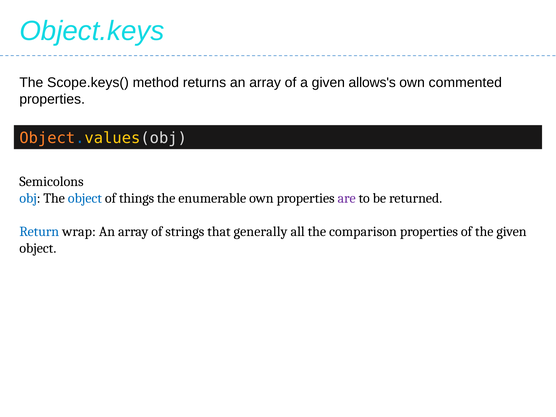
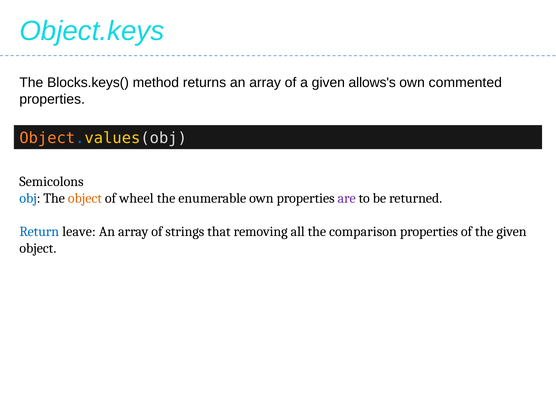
Scope.keys(: Scope.keys( -> Blocks.keys( (88, 83)
object colour: blue -> orange (85, 198)
things: things -> wheel (136, 198)
wrap: wrap -> leave (79, 232)
generally: generally -> removing (261, 232)
